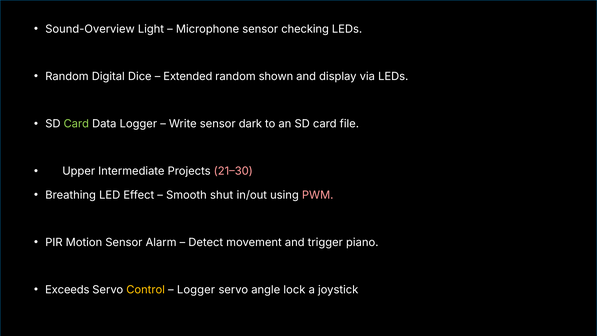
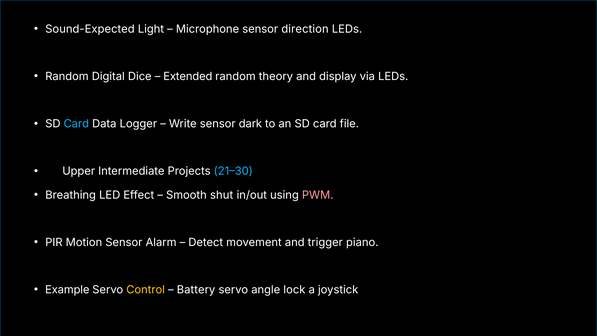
Sound-Overview: Sound-Overview -> Sound-Expected (90, 29)
checking: checking -> direction (305, 29)
shown: shown -> theory (276, 76)
Card colour: light green -> light blue (76, 124)
21–30 colour: pink -> light blue (233, 171)
Exceeds: Exceeds -> Example (67, 290)
Logger: Logger -> Battery (196, 290)
